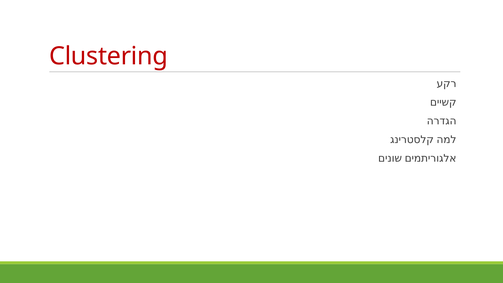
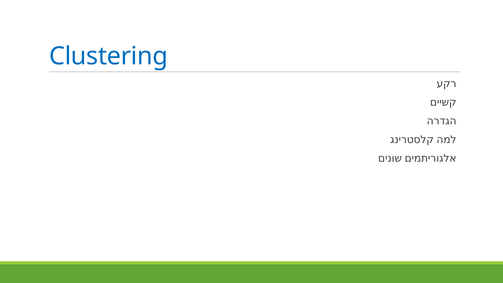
Clustering colour: red -> blue (108, 56)
